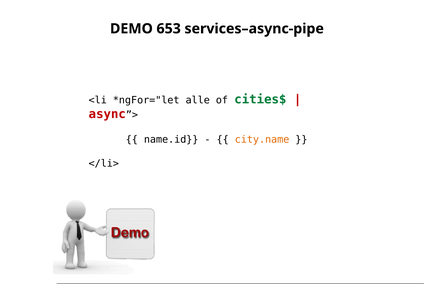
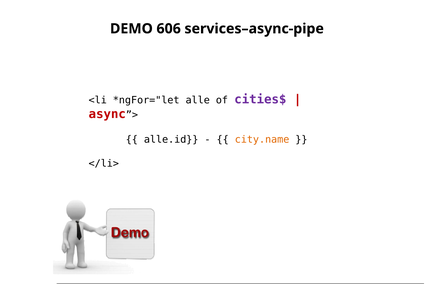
653: 653 -> 606 (169, 29)
cities$ colour: green -> purple (260, 99)
name.id: name.id -> alle.id (171, 140)
